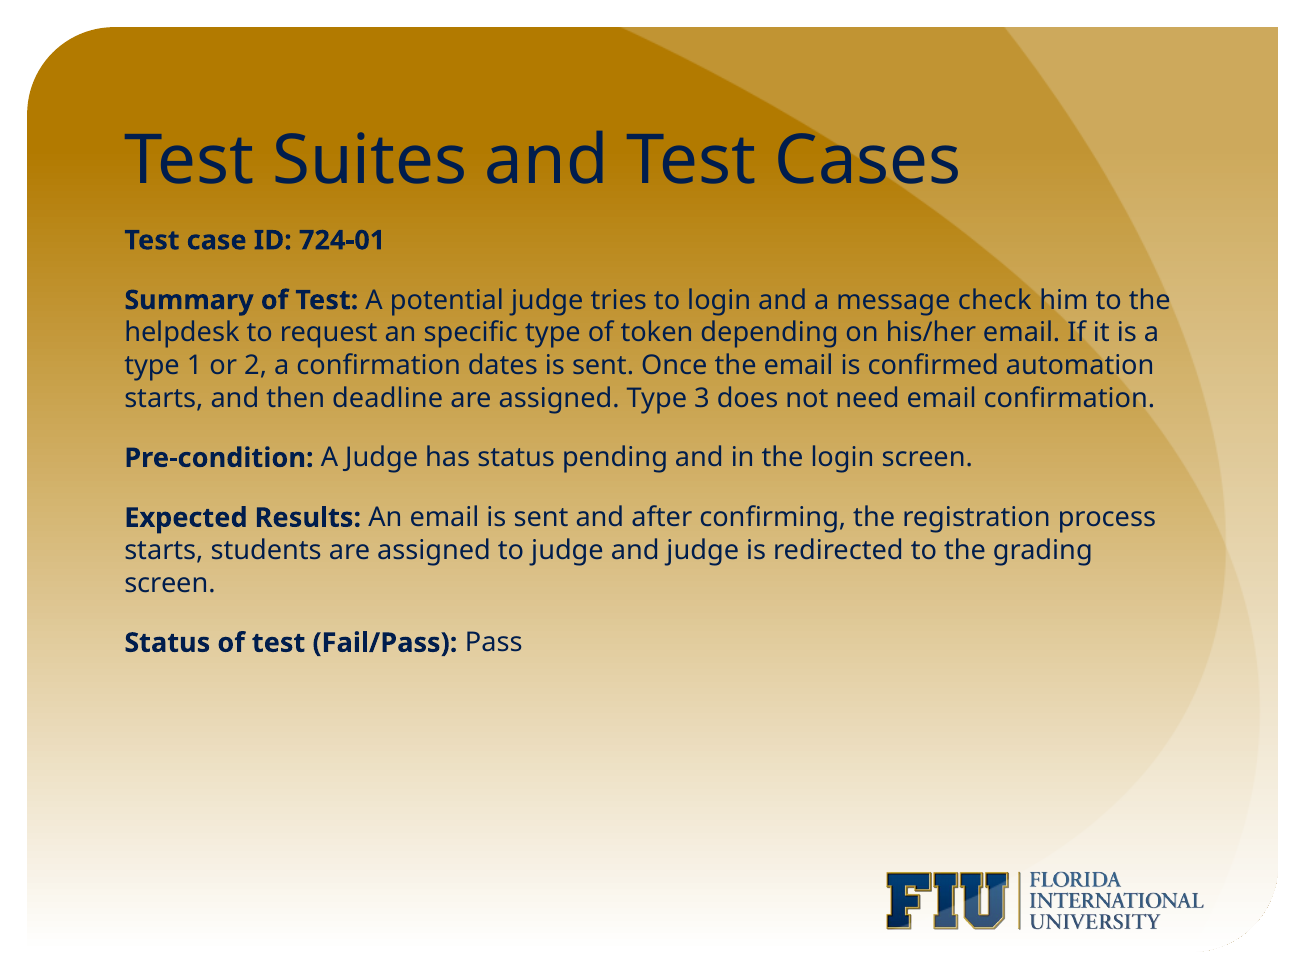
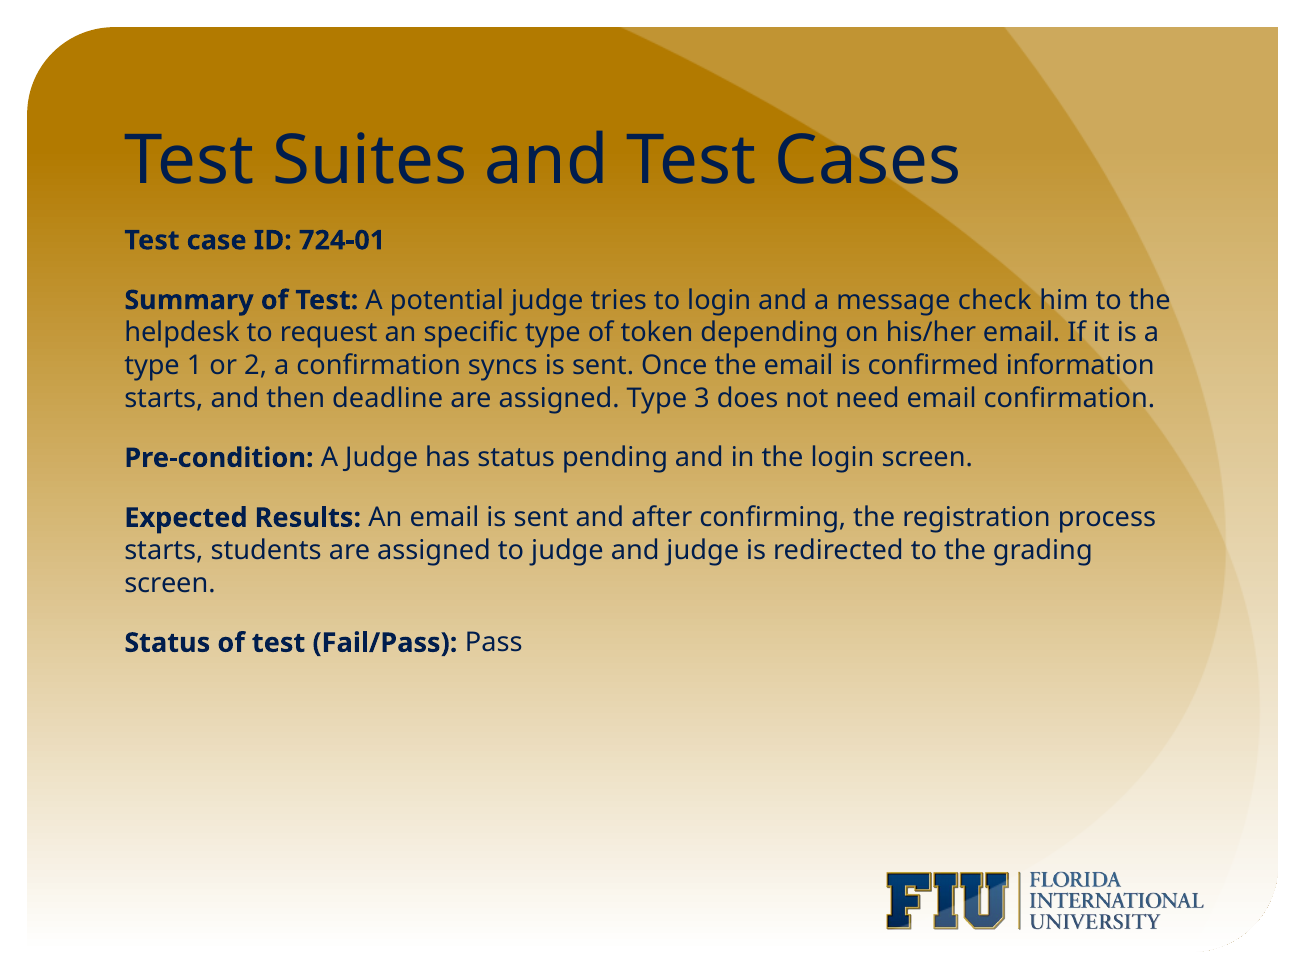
dates: dates -> syncs (503, 365)
automation: automation -> information (1080, 365)
